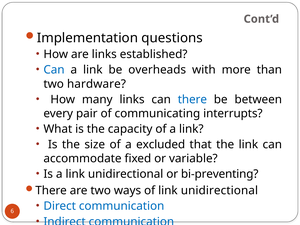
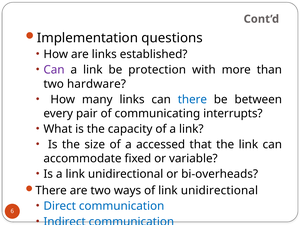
Can colour: blue -> purple (54, 70)
overheads: overheads -> protection (157, 70)
excluded: excluded -> accessed (161, 145)
bi-preventing: bi-preventing -> bi-overheads (220, 174)
